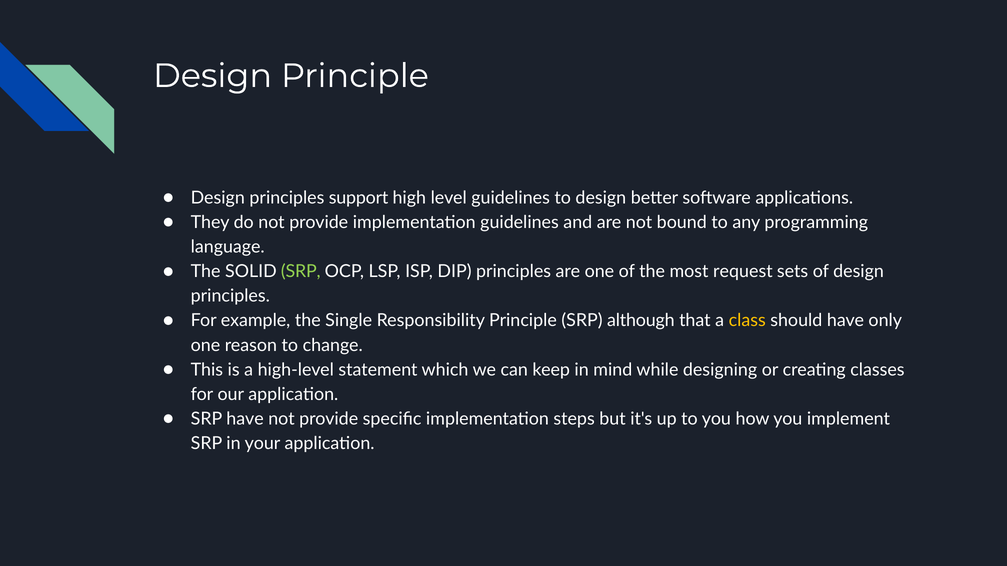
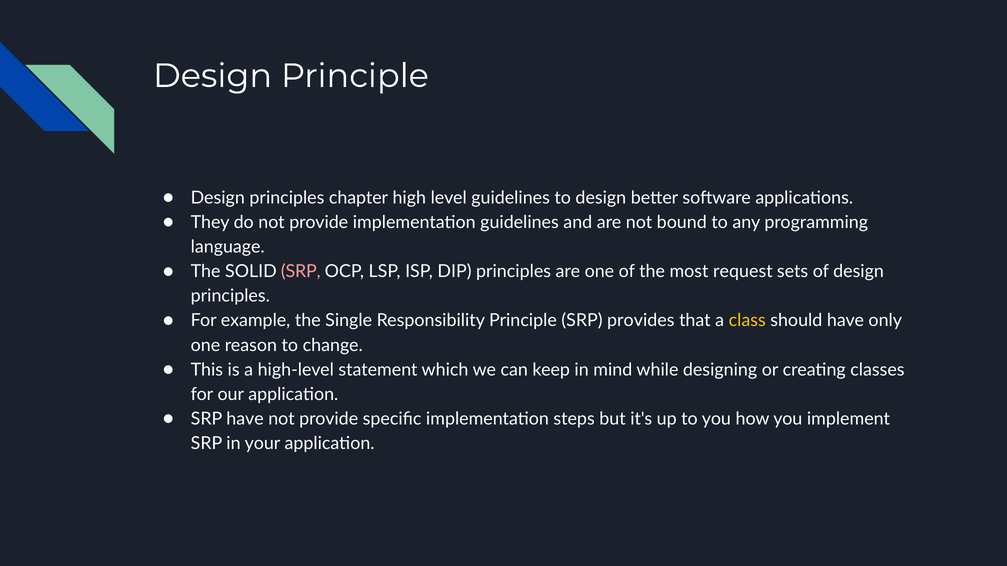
support: support -> chapter (359, 198)
SRP colour: light green -> pink (301, 272)
although: although -> provides (641, 321)
